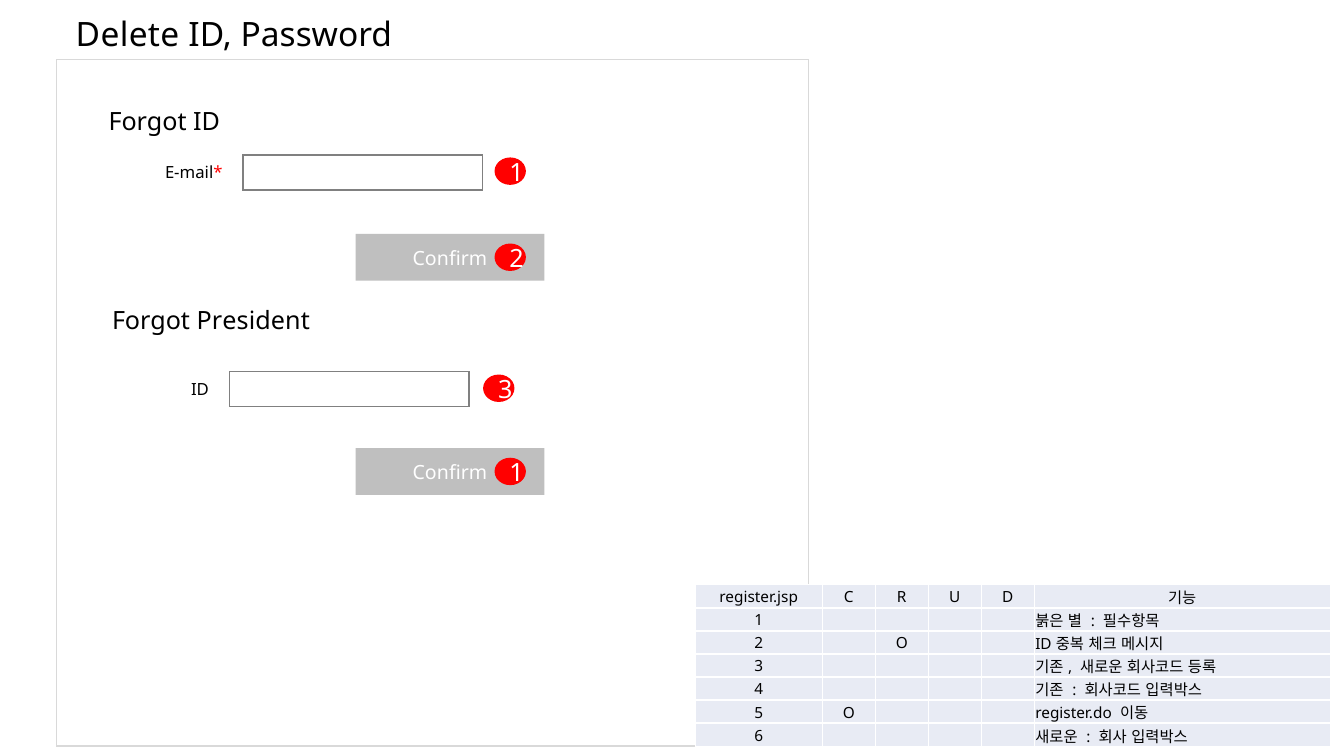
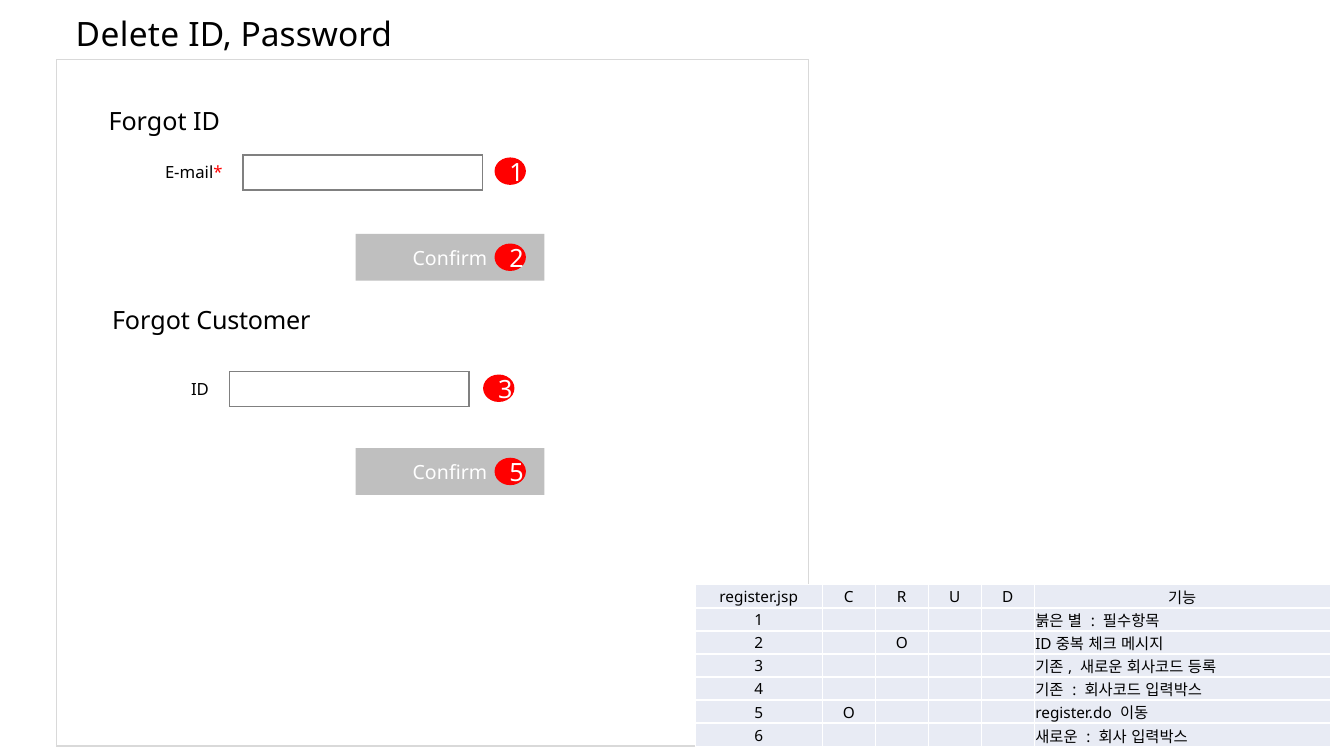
President: President -> Customer (253, 321)
Confirm 1: 1 -> 5 (517, 473)
